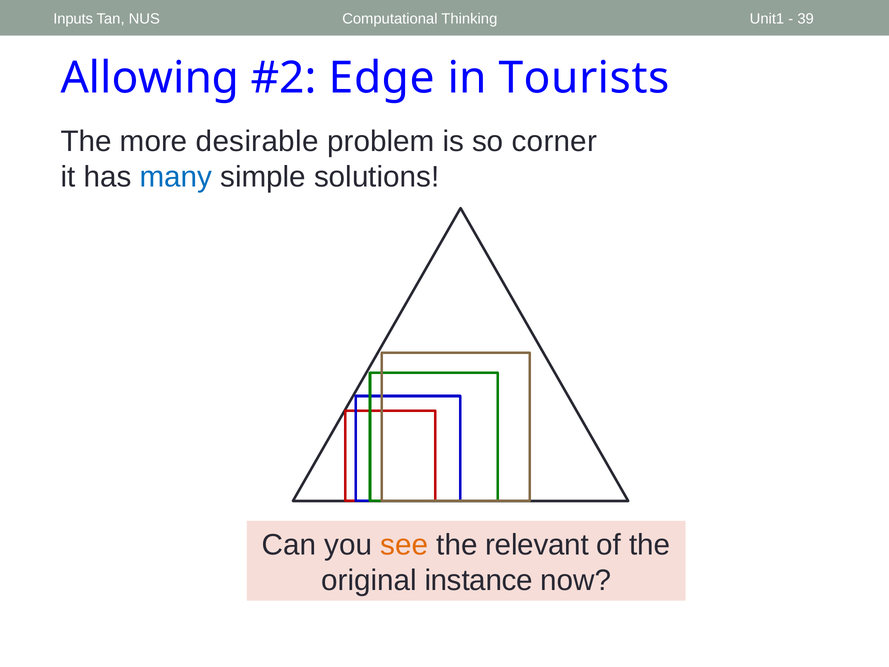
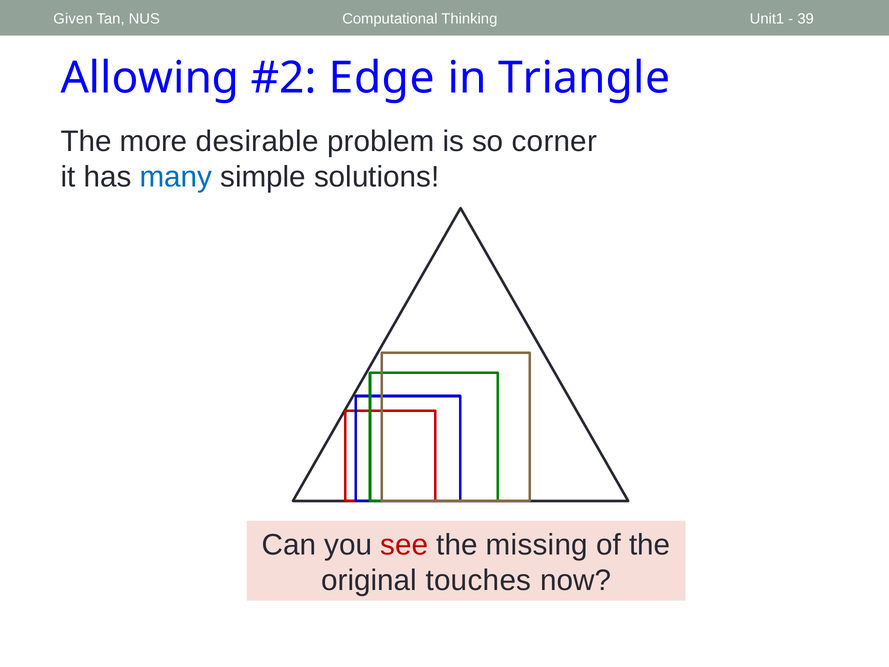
Inputs: Inputs -> Given (73, 19)
Tourists: Tourists -> Triangle (584, 78)
see colour: orange -> red (404, 545)
relevant: relevant -> missing (537, 545)
instance: instance -> touches (478, 580)
